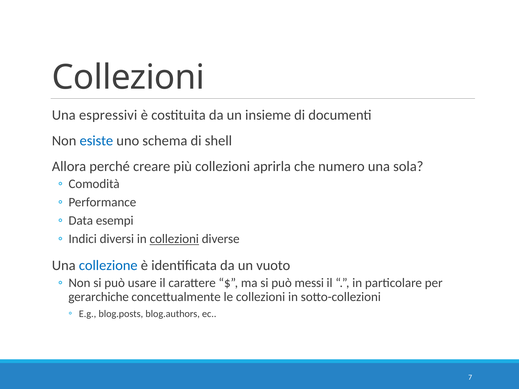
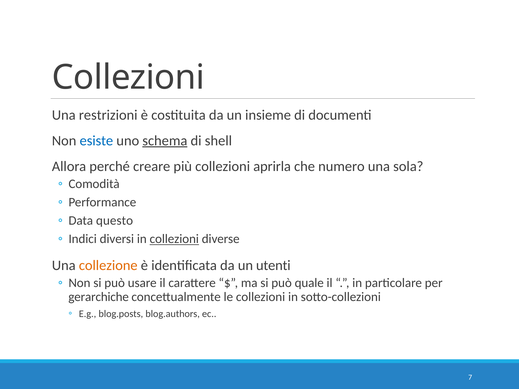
espressivi: espressivi -> restrizioni (108, 115)
schema underline: none -> present (165, 141)
esempi: esempi -> questo (115, 221)
collezione colour: blue -> orange (108, 265)
vuoto: vuoto -> utenti (273, 265)
messi: messi -> quale (309, 283)
